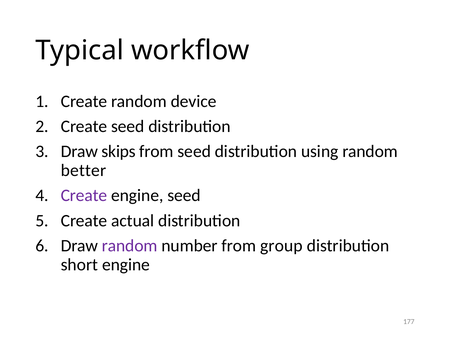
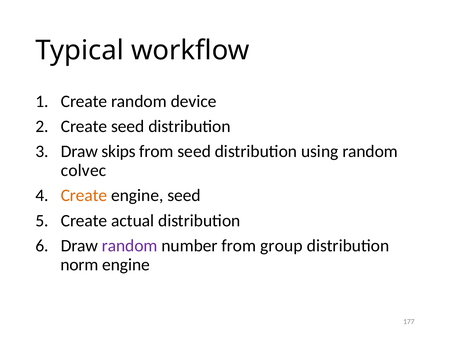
better: better -> colvec (84, 171)
Create colour: purple -> orange (84, 196)
short: short -> norm (80, 265)
